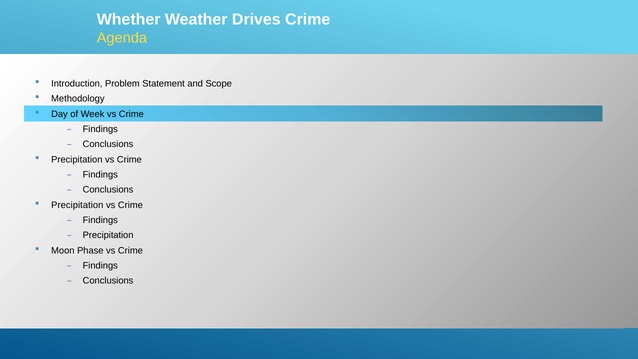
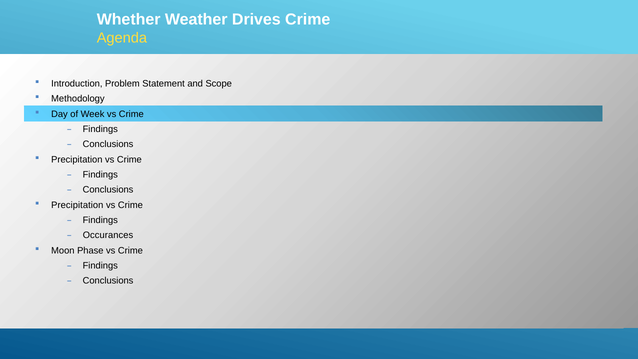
Precipitation: Precipitation -> Occurances (108, 235)
